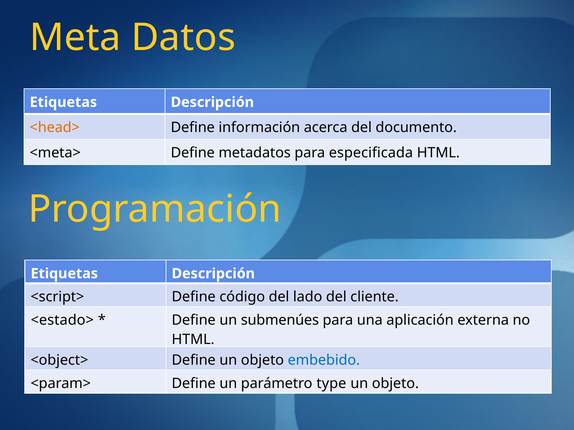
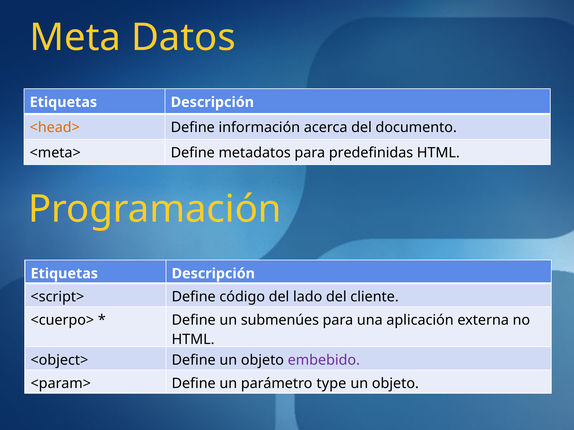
especificada: especificada -> predefinidas (371, 153)
<estado>: <estado> -> <cuerpo> (62, 320)
embebido colour: blue -> purple (324, 361)
